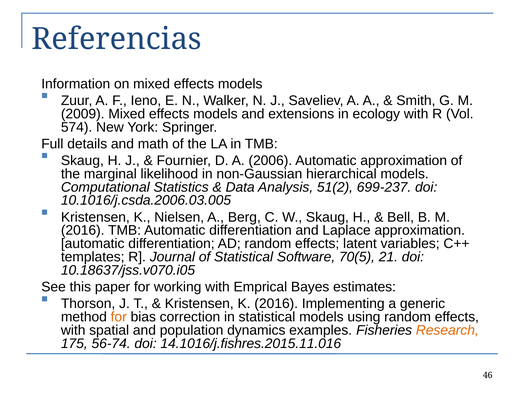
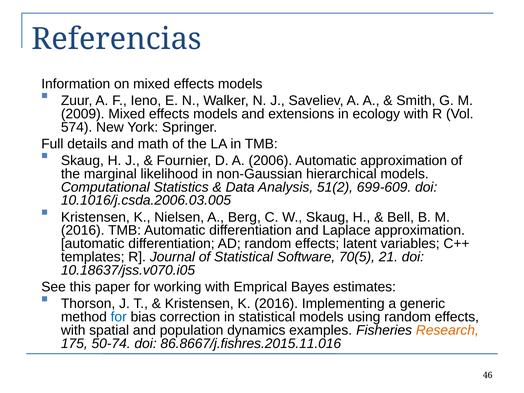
699-237: 699-237 -> 699-609 (384, 187)
for colour: orange -> blue (119, 317)
56-74: 56-74 -> 50-74 (111, 344)
14.1016/j.fishres.2015.11.016: 14.1016/j.fishres.2015.11.016 -> 86.8667/j.fishres.2015.11.016 (251, 344)
